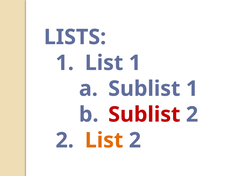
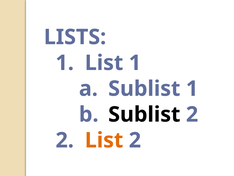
Sublist colour: red -> black (144, 114)
